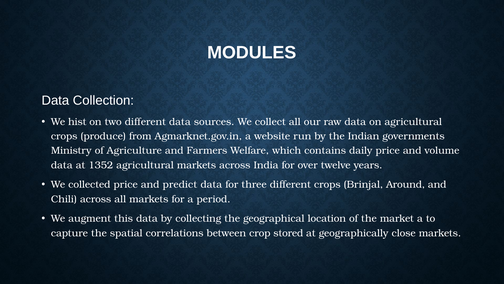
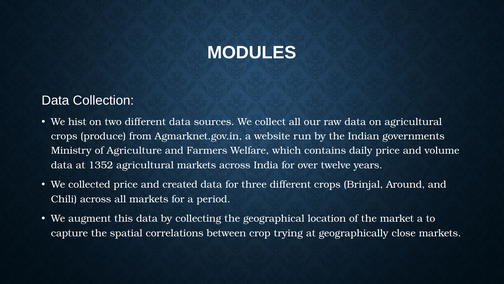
predict: predict -> created (180, 184)
stored: stored -> trying (288, 233)
